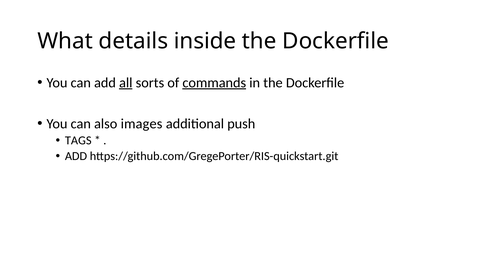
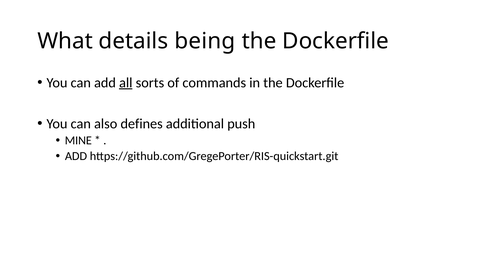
inside: inside -> being (205, 41)
commands underline: present -> none (214, 83)
images: images -> defines (142, 124)
TAGS: TAGS -> MINE (78, 141)
